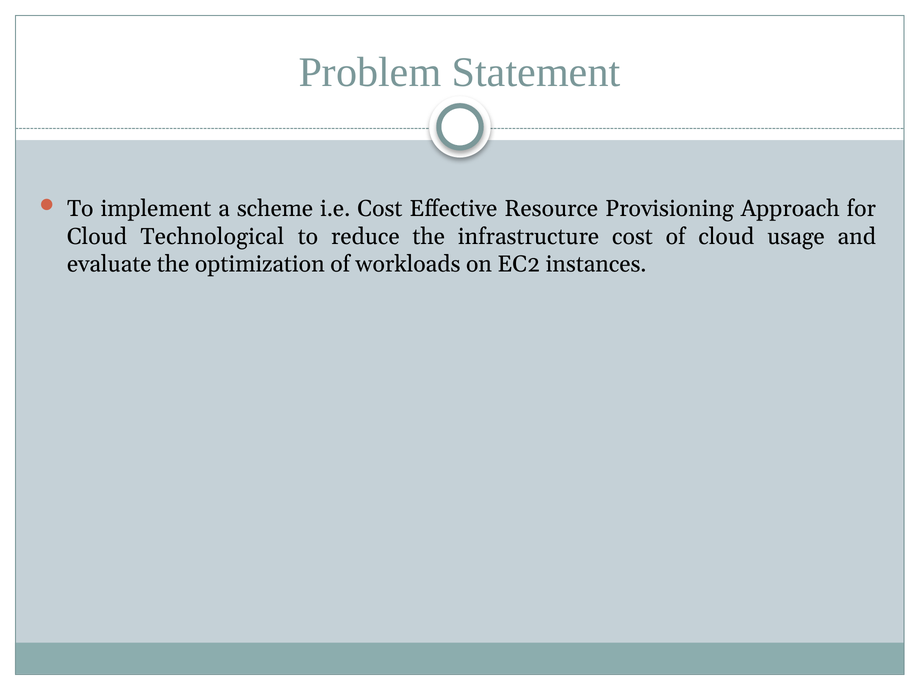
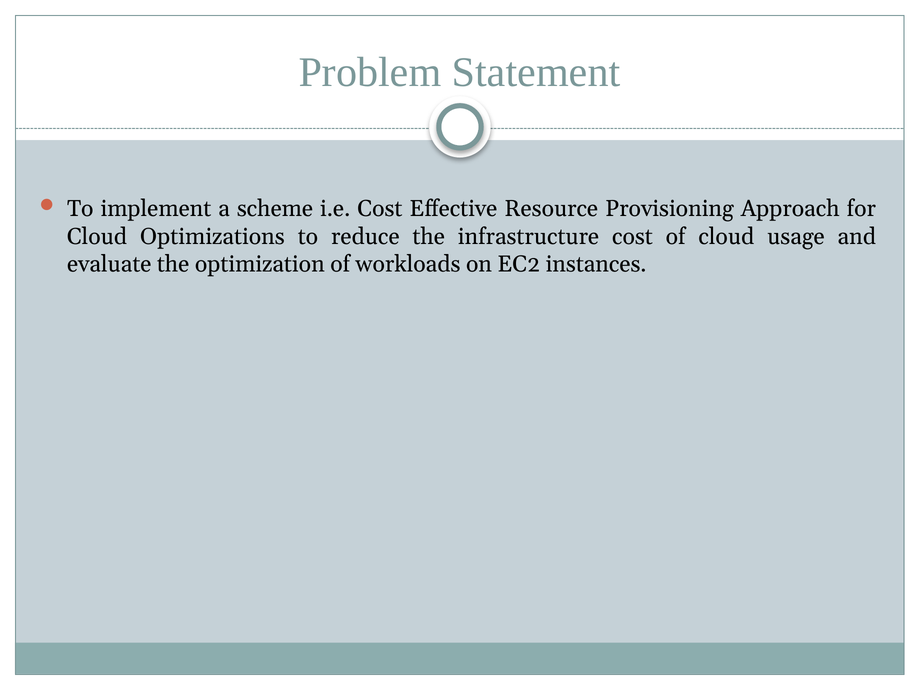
Technological: Technological -> Optimizations (212, 237)
